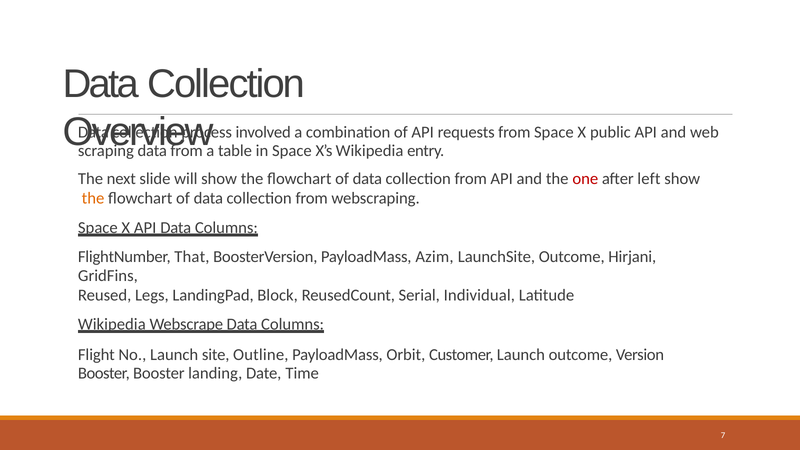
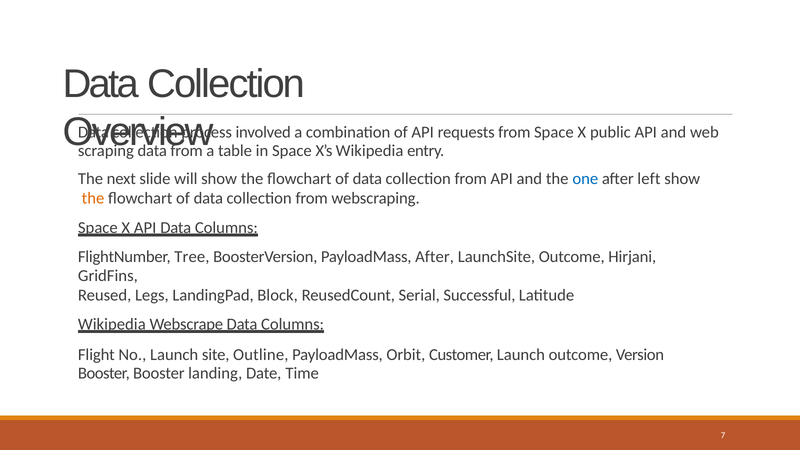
one colour: red -> blue (585, 179)
That: That -> Tree (192, 257)
PayloadMass Azim: Azim -> After (435, 257)
Individual: Individual -> Successful (479, 295)
